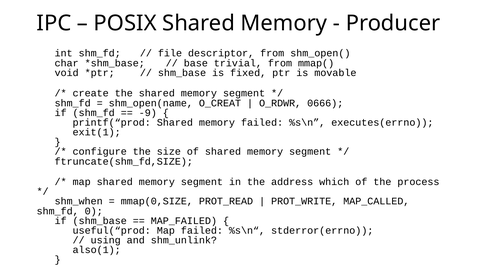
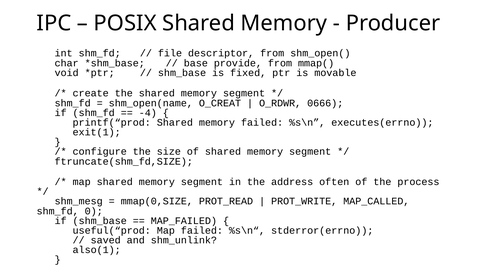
trivial: trivial -> provide (238, 63)
-9: -9 -> -4 (148, 113)
which: which -> often (334, 182)
shm_when: shm_when -> shm_mesg (79, 201)
using: using -> saved (106, 240)
